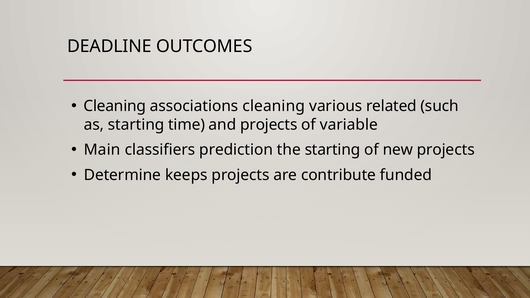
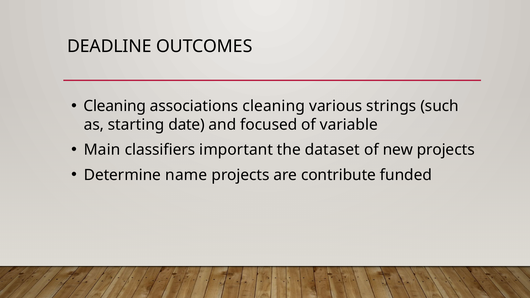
related: related -> strings (391, 106)
time: time -> date (187, 125)
and projects: projects -> focused (269, 125)
prediction: prediction -> important (236, 150)
the starting: starting -> dataset (332, 150)
keeps: keeps -> name (186, 175)
